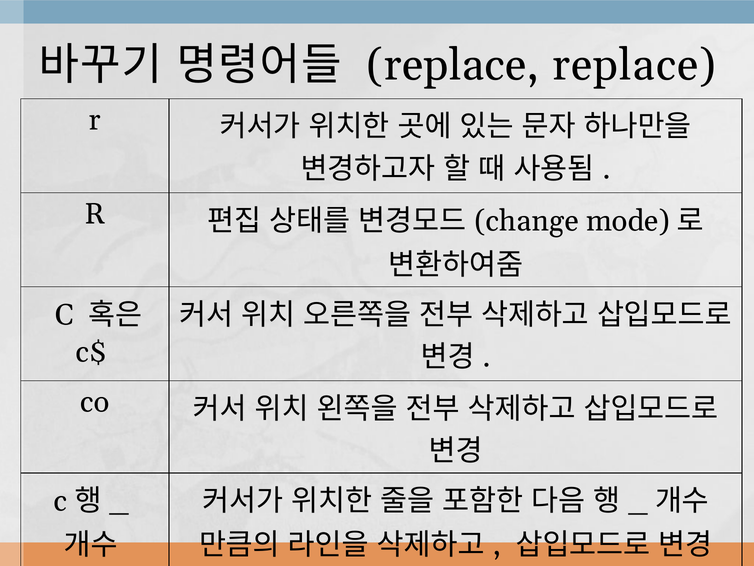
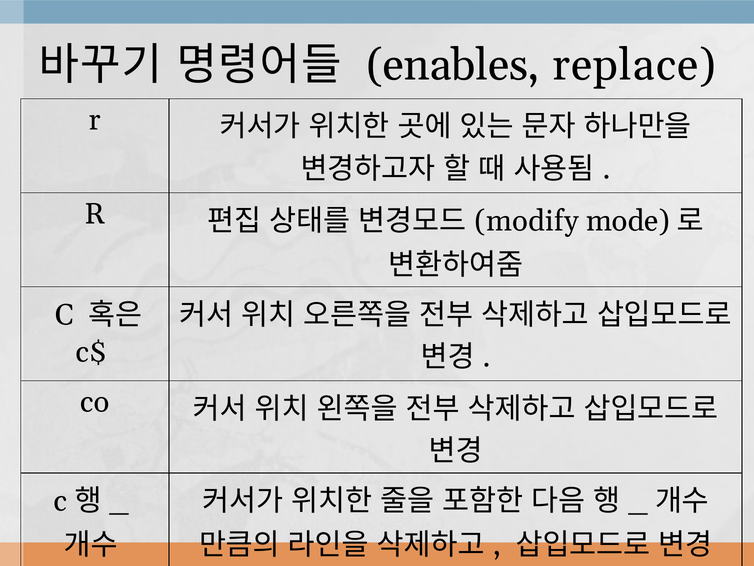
replace: replace -> enables (453, 65)
change: change -> modify (527, 221)
